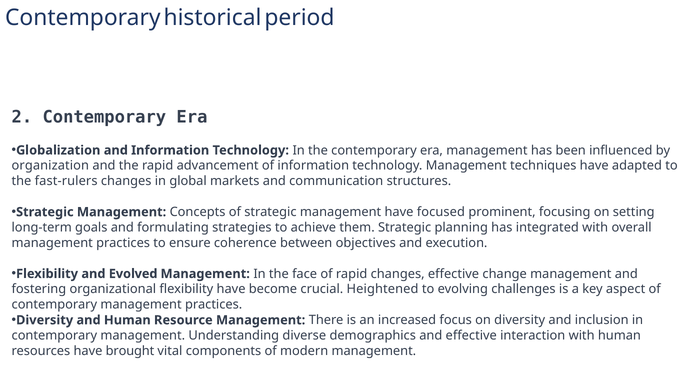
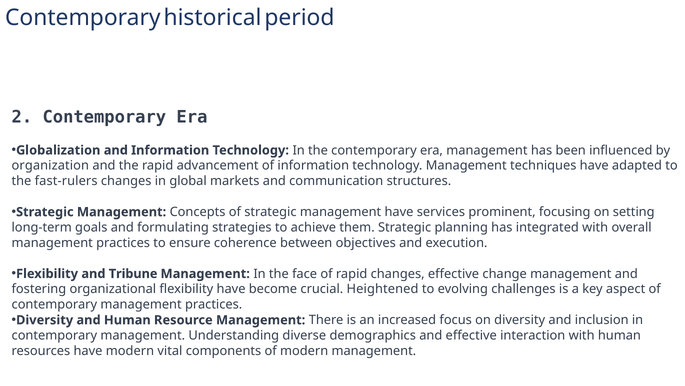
focused: focused -> services (441, 212)
Evolved: Evolved -> Tribune (133, 273)
have brought: brought -> modern (130, 350)
